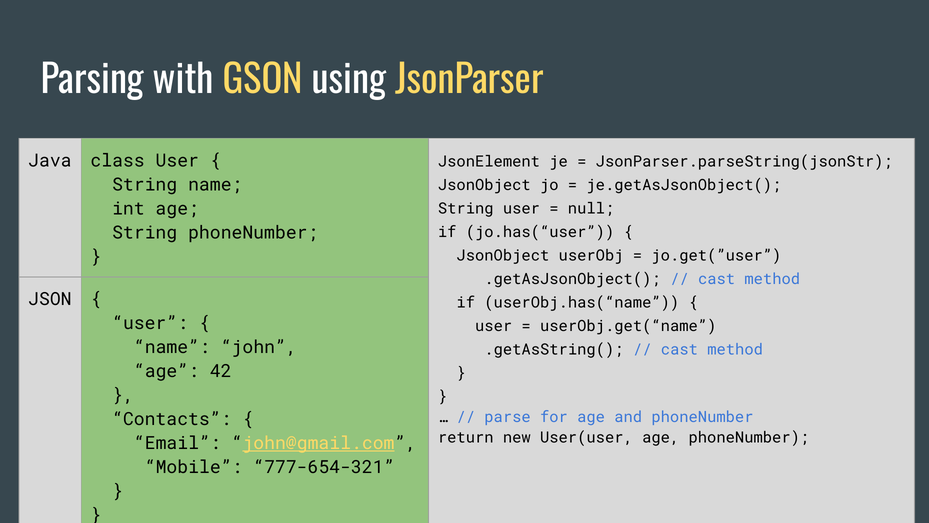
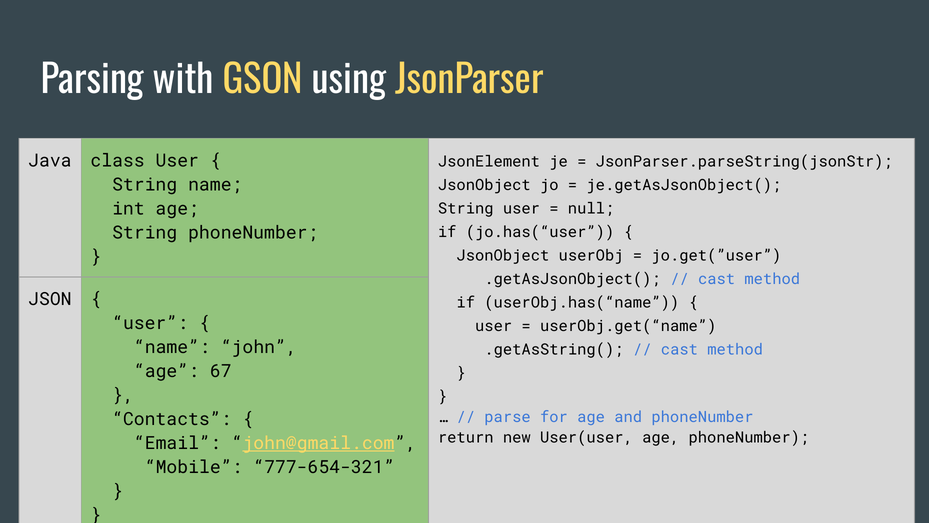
42: 42 -> 67 (221, 371)
